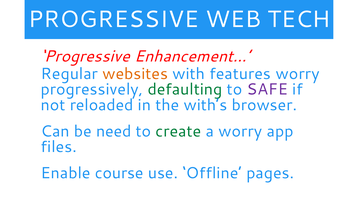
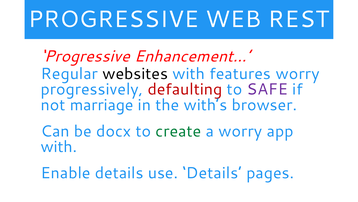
TECH: TECH -> REST (299, 19)
websites colour: orange -> black (135, 74)
defaulting colour: green -> red (185, 89)
reloaded: reloaded -> marriage (102, 105)
need: need -> docx (114, 131)
files: files -> with (59, 146)
Enable course: course -> details (119, 173)
use Offline: Offline -> Details (212, 173)
